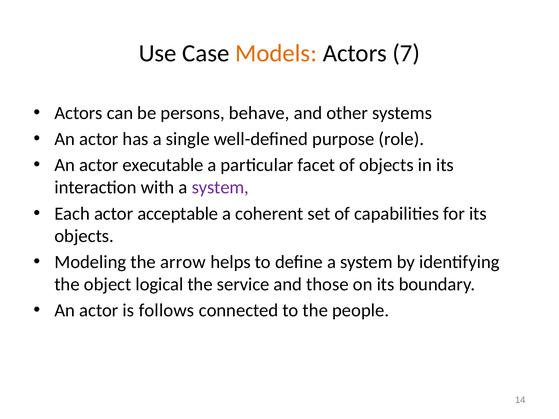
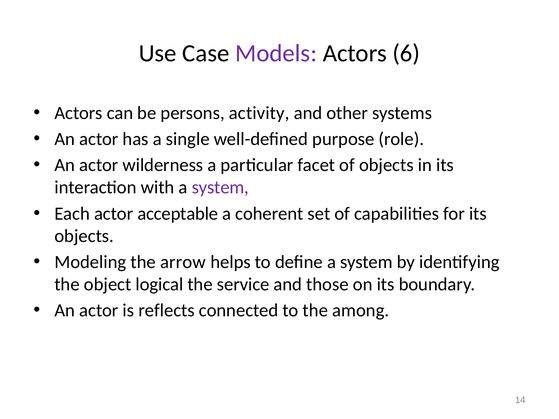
Models colour: orange -> purple (276, 53)
7: 7 -> 6 (406, 53)
behave: behave -> activity (259, 113)
executable: executable -> wilderness (163, 165)
follows: follows -> reflects (167, 311)
people: people -> among (361, 311)
